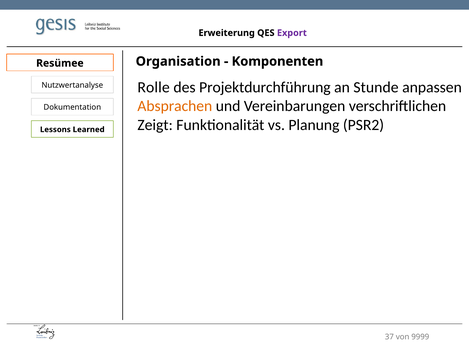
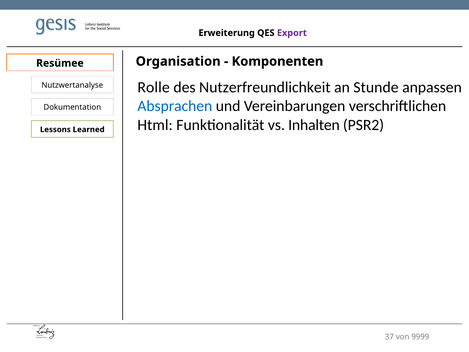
Projektdurchführung: Projektdurchführung -> Nutzerfreundlichkeit (265, 87)
Absprachen colour: orange -> blue (175, 106)
Zeigt: Zeigt -> Html (155, 125)
Planung: Planung -> Inhalten (314, 125)
